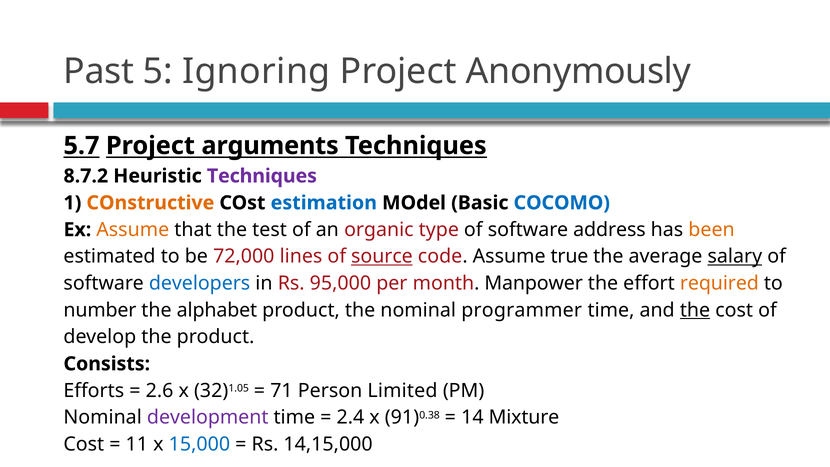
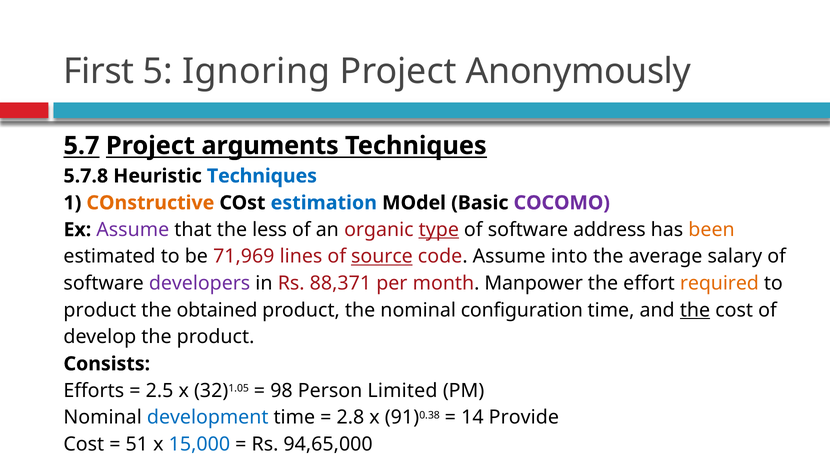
Past: Past -> First (99, 71)
8.7.2: 8.7.2 -> 5.7.8 (86, 176)
Techniques colour: purple -> blue (262, 176)
COCOMO colour: blue -> purple (562, 203)
Assume colour: orange -> purple (133, 230)
test: test -> less (270, 230)
type underline: none -> present (439, 230)
72,000: 72,000 -> 71,969 (244, 256)
true: true -> into (569, 256)
salary underline: present -> none (735, 256)
developers colour: blue -> purple (200, 283)
95,000: 95,000 -> 88,371 (340, 283)
number: number -> product (100, 310)
alphabet: alphabet -> obtained (217, 310)
programmer: programmer -> configuration (522, 310)
2.6: 2.6 -> 2.5 (160, 391)
71: 71 -> 98 (281, 391)
development colour: purple -> blue (208, 417)
2.4: 2.4 -> 2.8 (350, 417)
Mixture: Mixture -> Provide (524, 417)
11: 11 -> 51 (137, 444)
14,15,000: 14,15,000 -> 94,65,000 (328, 444)
